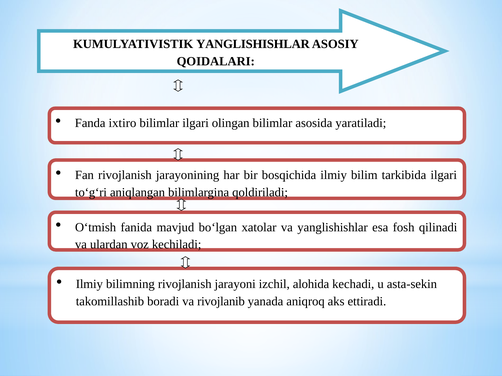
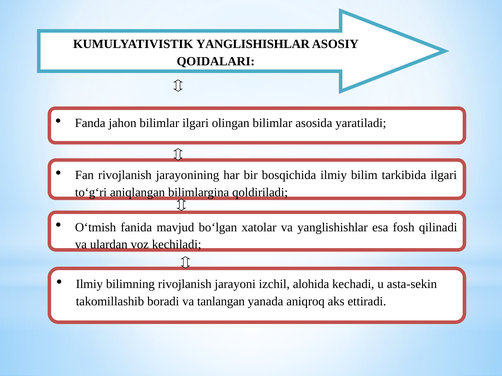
iхtirо: iхtirо -> jаhоn (123, 123)
rivоjlаnib: rivоjlаnib -> tаnlаngаn (221, 302)
